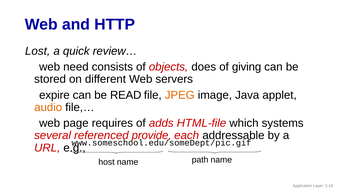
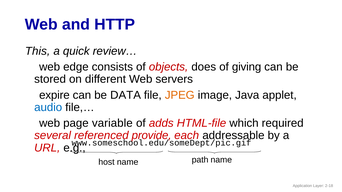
Lost: Lost -> This (38, 51)
need: need -> edge (76, 67)
READ: READ -> DATA (126, 95)
audio colour: orange -> blue (48, 108)
requires: requires -> variable (112, 123)
systems: systems -> required (283, 123)
